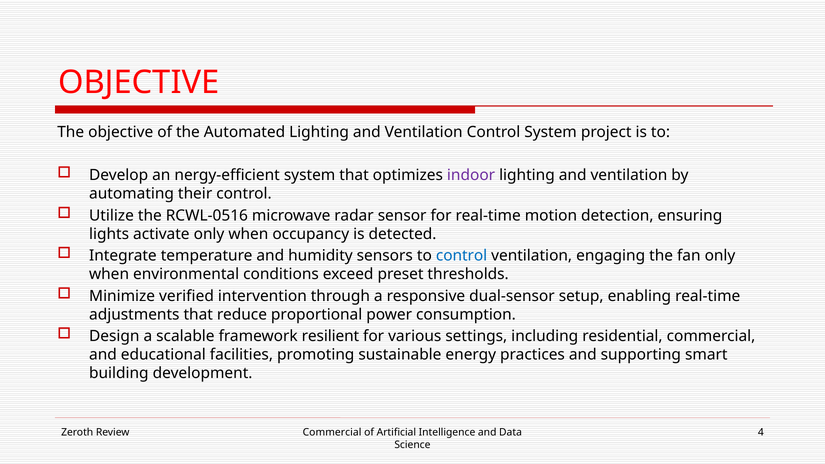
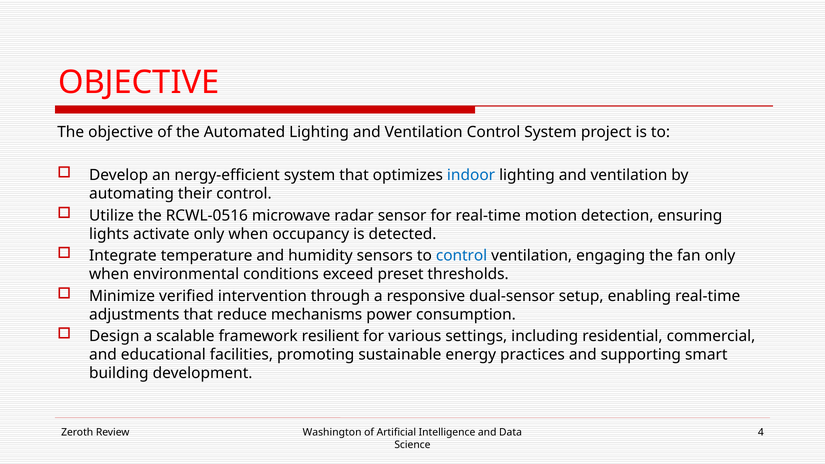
indoor colour: purple -> blue (471, 175)
proportional: proportional -> mechanisms (317, 315)
Review Commercial: Commercial -> Washington (332, 433)
